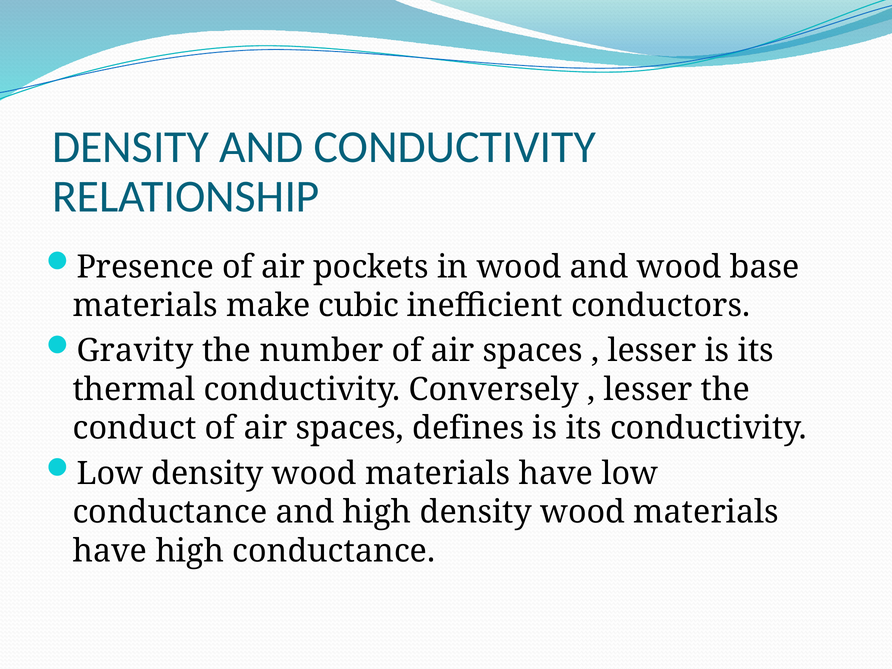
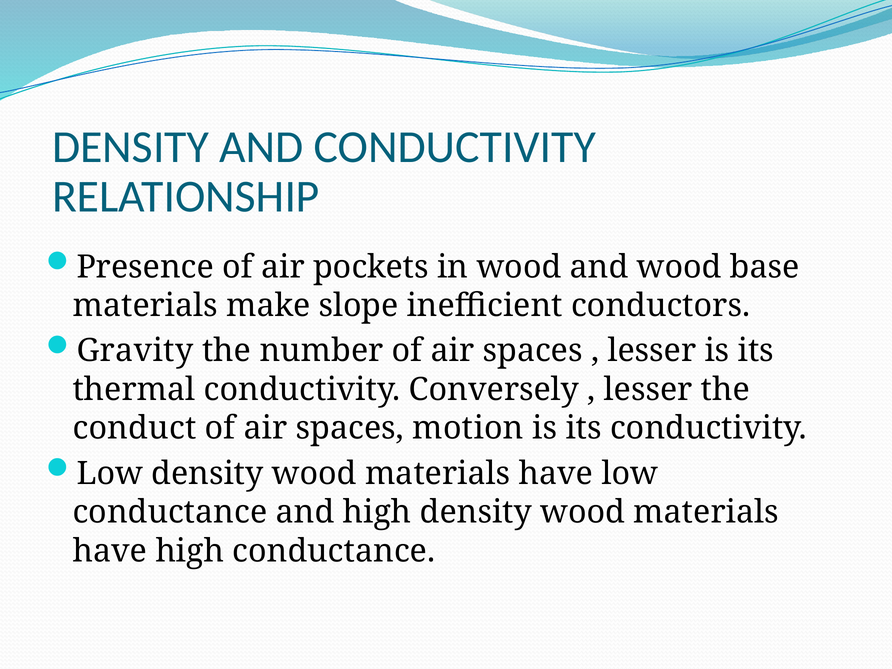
cubic: cubic -> slope (359, 306)
defines: defines -> motion (468, 428)
